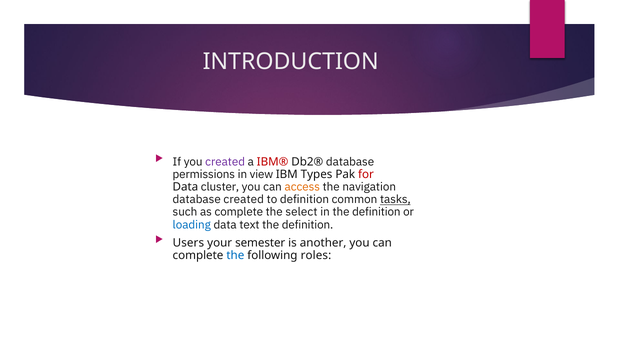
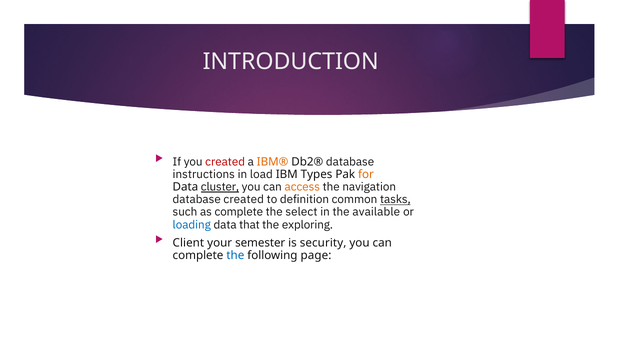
created colour: purple -> red (225, 162)
IBM® colour: red -> orange (273, 162)
permissions: permissions -> instructions (204, 175)
view: view -> load (261, 175)
for colour: red -> orange (366, 175)
cluster underline: none -> present (220, 187)
in the definition: definition -> available (376, 212)
text: text -> that (249, 225)
definition: definition -> exploring (307, 225)
Users: Users -> Client (188, 243)
another: another -> security (323, 243)
roles: roles -> page (316, 256)
